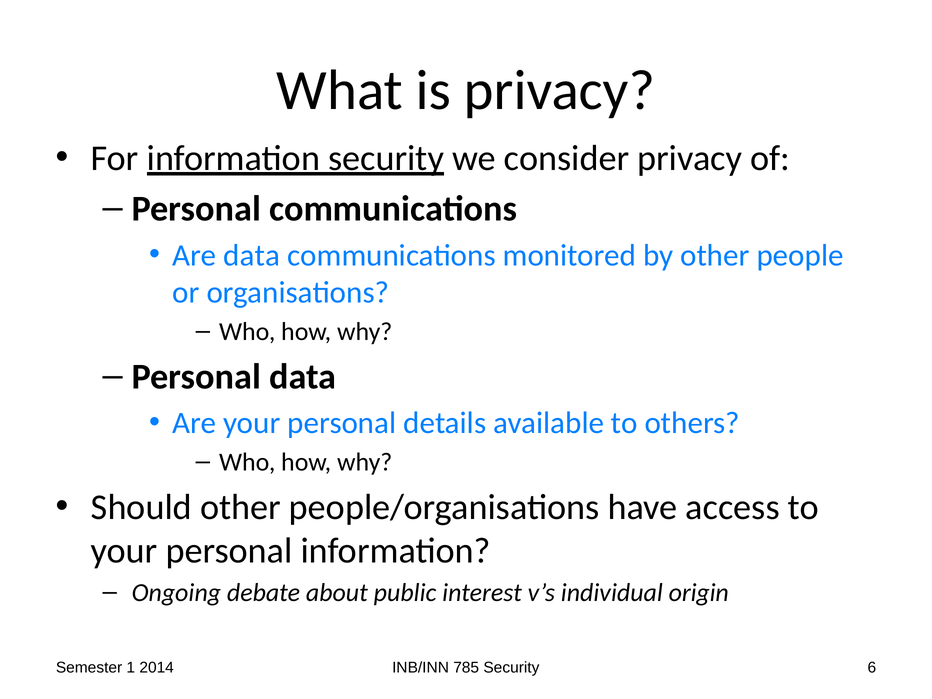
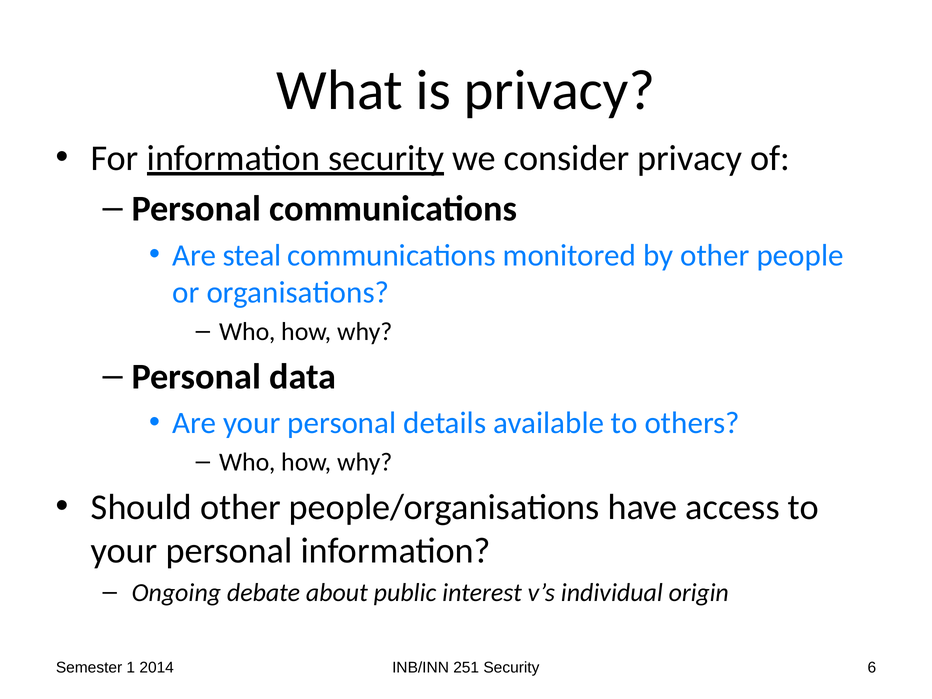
Are data: data -> steal (252, 255)
785: 785 -> 251 (466, 668)
